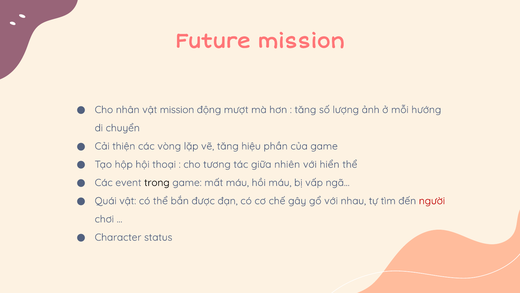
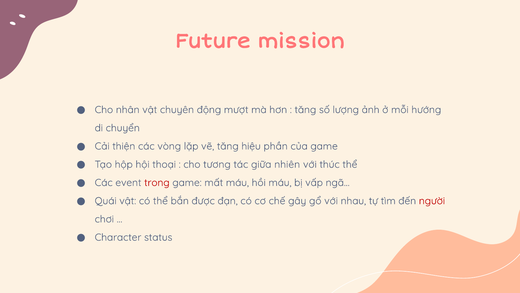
vật mission: mission -> chuyên (177, 110)
hiển: hiển -> thúc (330, 164)
trong colour: black -> red (157, 182)
